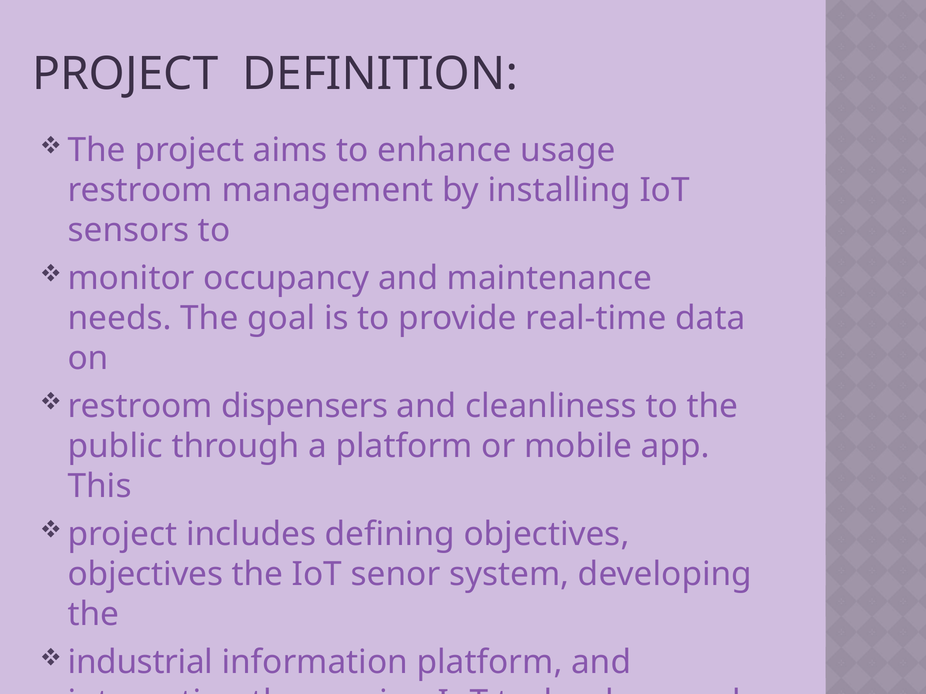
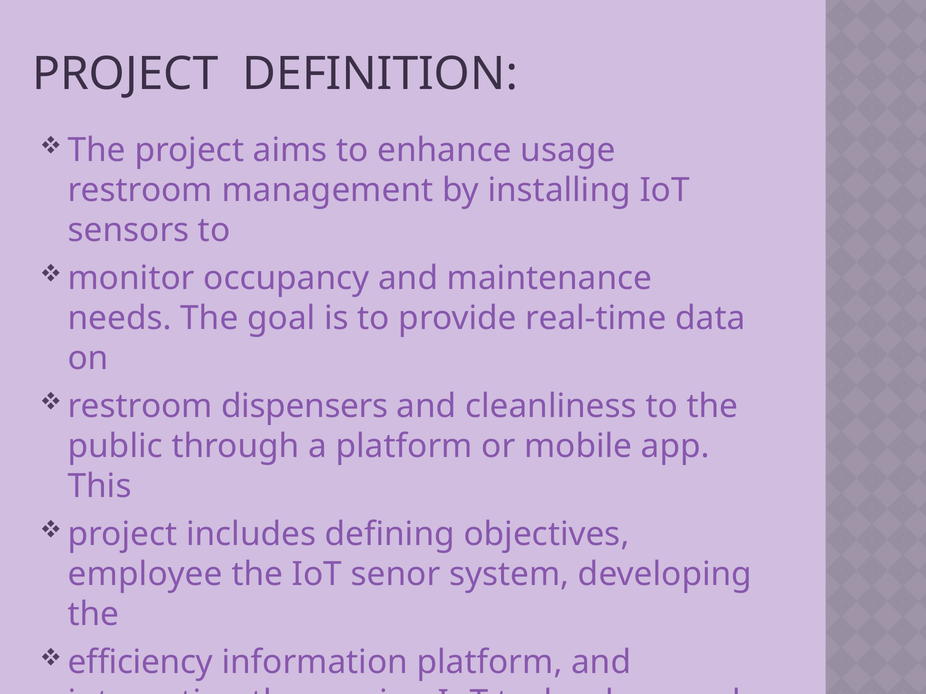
objectives: objectives -> employee (145, 575)
industrial: industrial -> efficiency (140, 663)
